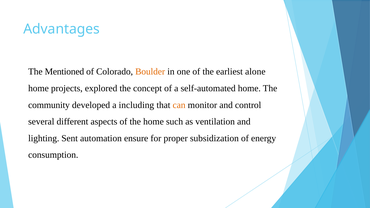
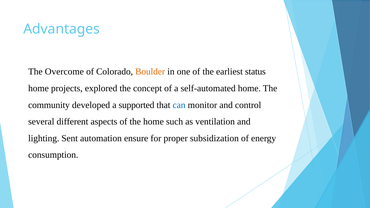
Mentioned: Mentioned -> Overcome (64, 72)
alone: alone -> status (255, 72)
including: including -> supported (137, 105)
can colour: orange -> blue (179, 105)
